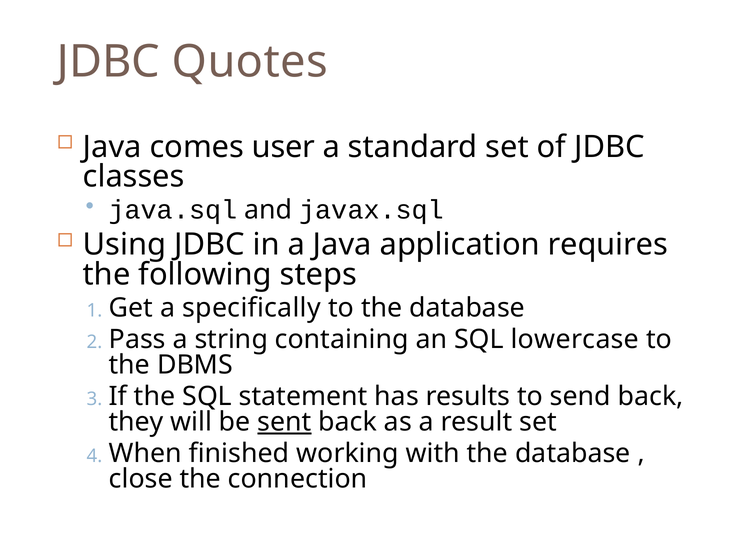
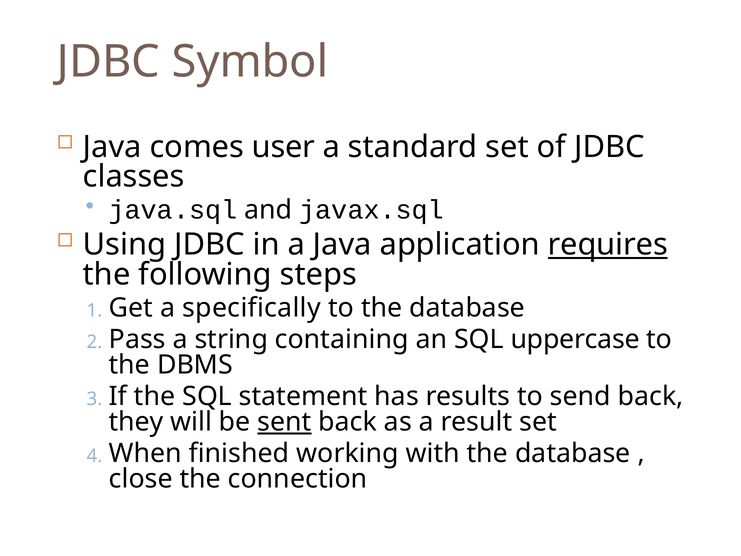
Quotes: Quotes -> Symbol (250, 62)
requires underline: none -> present (608, 245)
lowercase: lowercase -> uppercase (575, 339)
